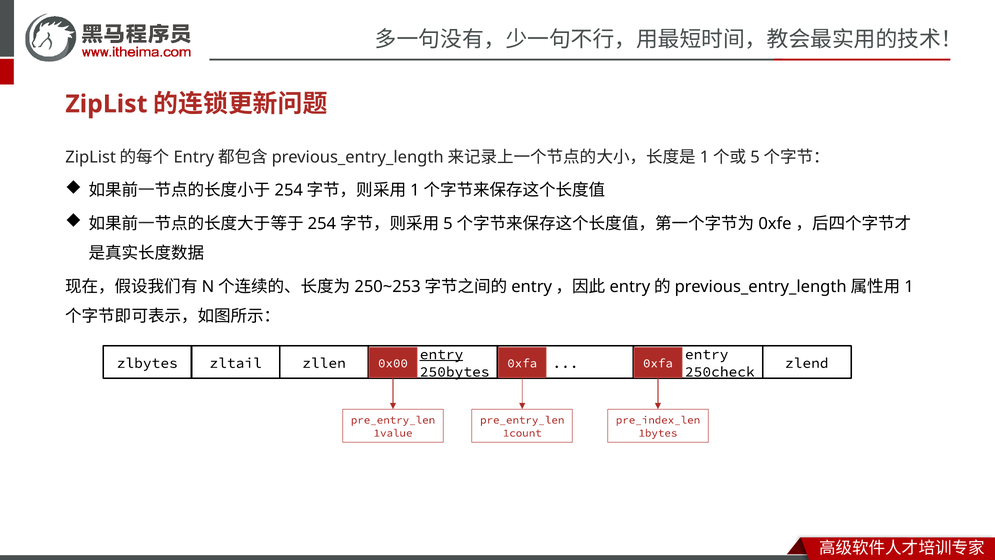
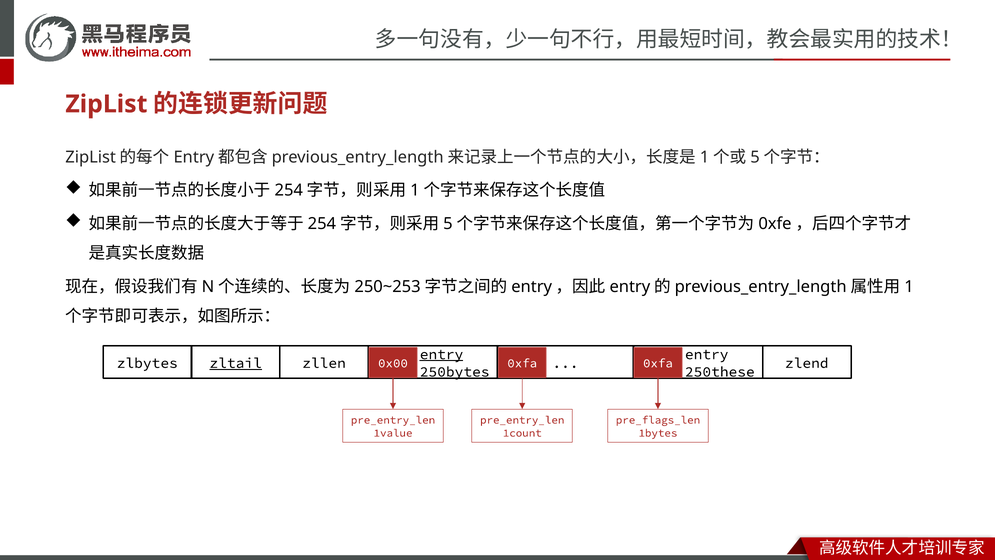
zltail underline: none -> present (236, 363)
250check: 250check -> 250these (720, 372)
pre_index_len: pre_index_len -> pre_flags_len (658, 420)
